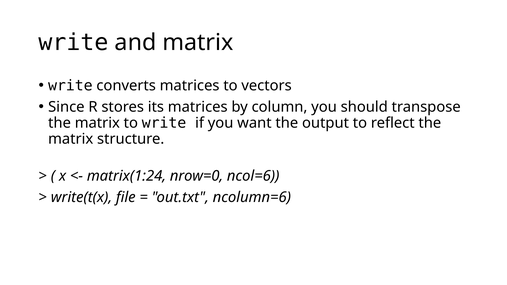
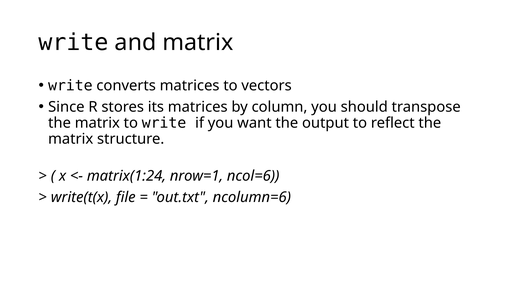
nrow=0: nrow=0 -> nrow=1 (197, 176)
